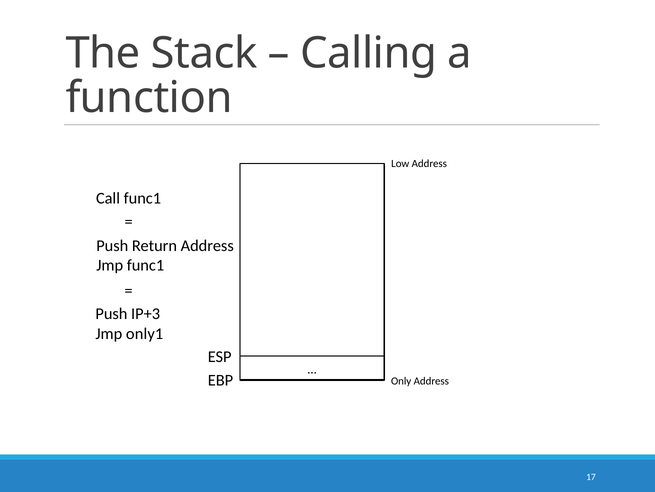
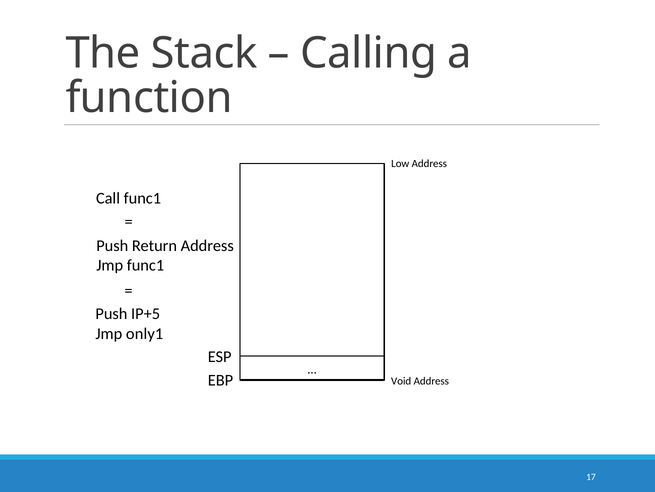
IP+3: IP+3 -> IP+5 (146, 314)
Only: Only -> Void (401, 380)
